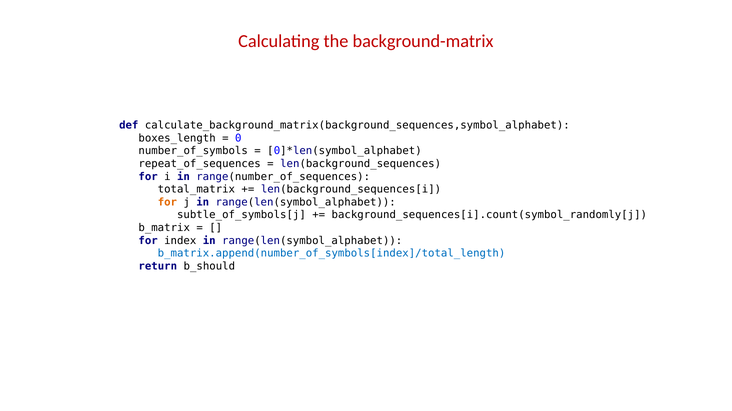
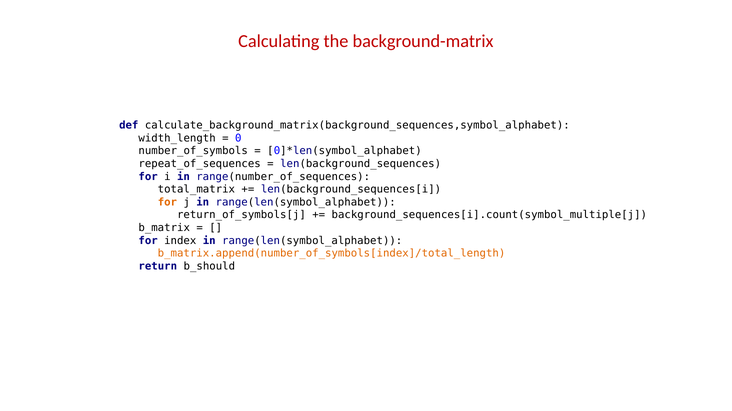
boxes_length: boxes_length -> width_length (177, 138)
subtle_of_symbols[j: subtle_of_symbols[j -> return_of_symbols[j (241, 215)
background_sequences[i].count(symbol_randomly[j: background_sequences[i].count(symbol_randomly[j -> background_sequences[i].count(symbol_multiple[j (489, 215)
b_matrix.append(number_of_symbols[index]/total_length colour: blue -> orange (332, 254)
